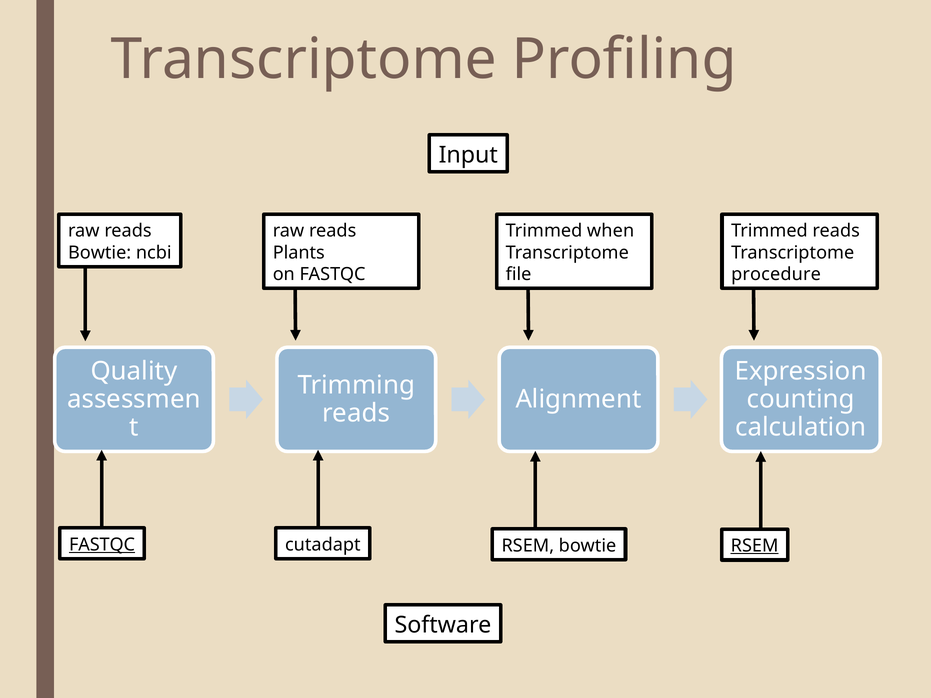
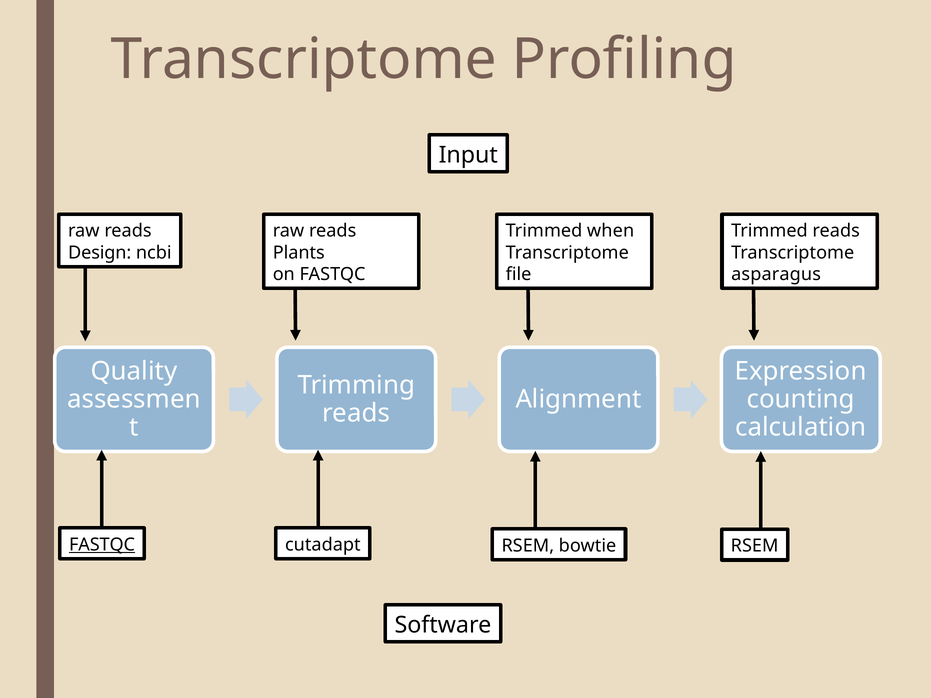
Bowtie: Bowtie -> Design (100, 253)
procedure: procedure -> asparagus (776, 274)
RSEM underline: present -> none (755, 546)
